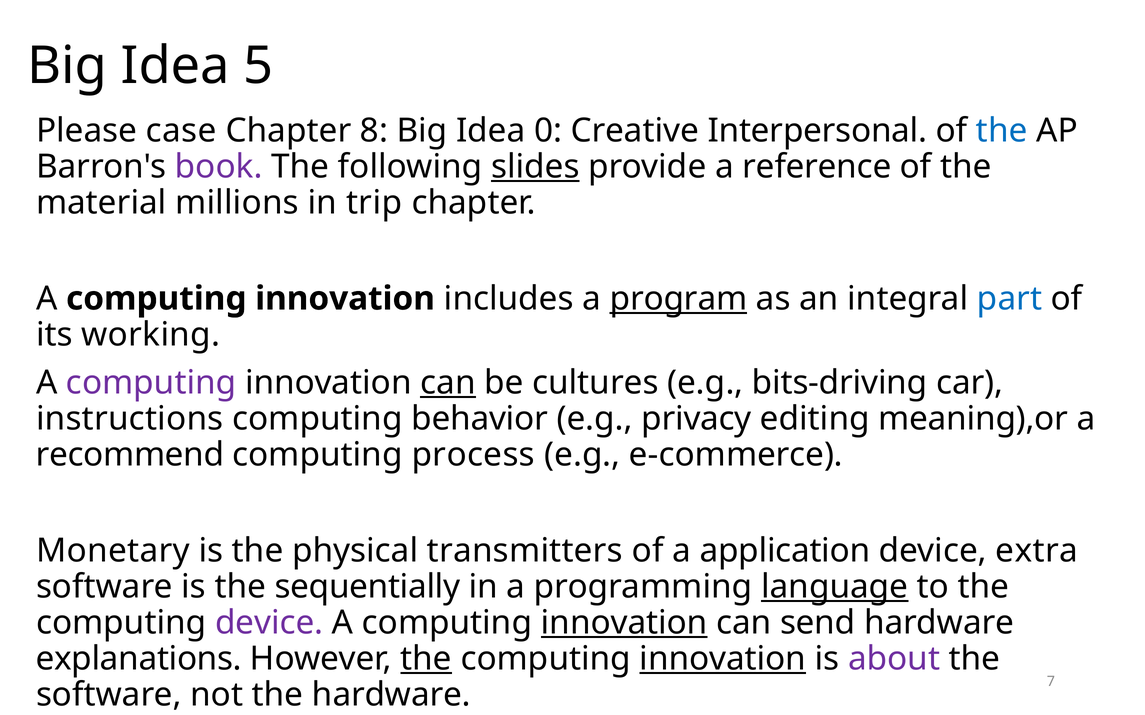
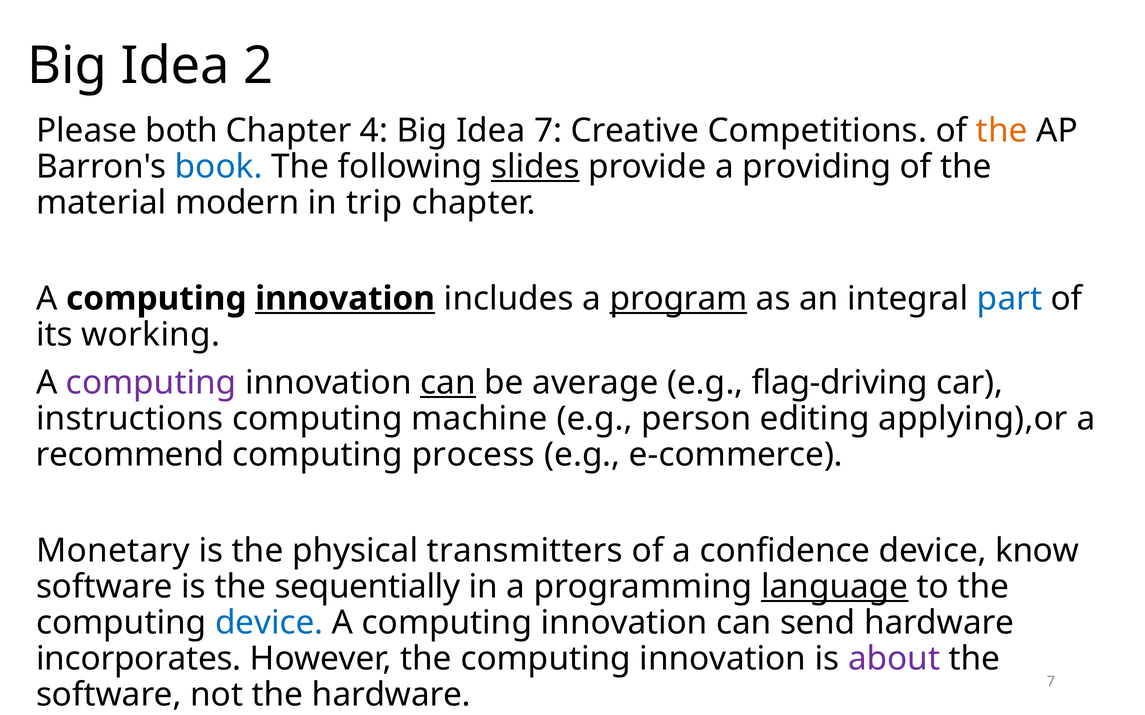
5: 5 -> 2 (258, 66)
case: case -> both (182, 131)
8: 8 -> 4 (374, 131)
Idea 0: 0 -> 7 (548, 131)
Interpersonal: Interpersonal -> Competitions (817, 131)
the colour: blue -> orange (1002, 131)
book colour: purple -> blue (219, 167)
reference: reference -> providing (817, 167)
millions: millions -> modern (237, 203)
innovation underline: none -> present (345, 299)
cultures: cultures -> average (595, 383)
bits-driving: bits-driving -> flag-driving (840, 383)
behavior: behavior -> machine (479, 419)
privacy: privacy -> person (696, 419)
meaning),or: meaning),or -> applying),or (973, 419)
application: application -> confidence (785, 551)
extra: extra -> know (1037, 551)
device colour: purple -> blue (269, 623)
innovation underline: present -> none (624, 623)
explanations: explanations -> incorporates (139, 659)
the underline: present -> none (426, 659)
innovation underline: present -> none (723, 659)
